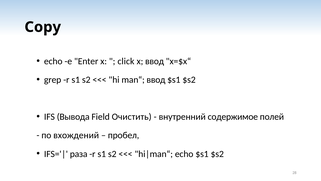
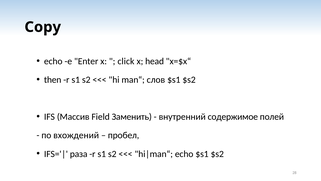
x ввод: ввод -> head (155, 61)
grep: grep -> then (53, 80)
man“ ввод: ввод -> слов (156, 80)
Вывода: Вывода -> Массив (73, 117)
Очистить: Очистить -> Заменить (132, 117)
